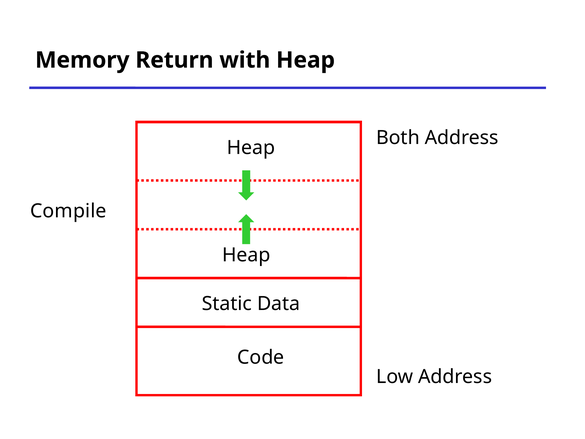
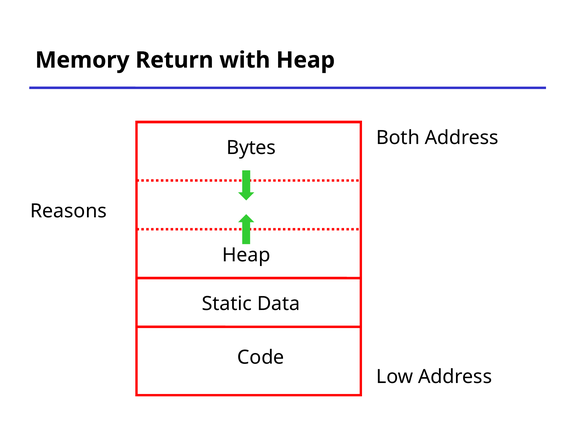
Heap: Heap -> Bytes (251, 148)
Compile: Compile -> Reasons (68, 211)
